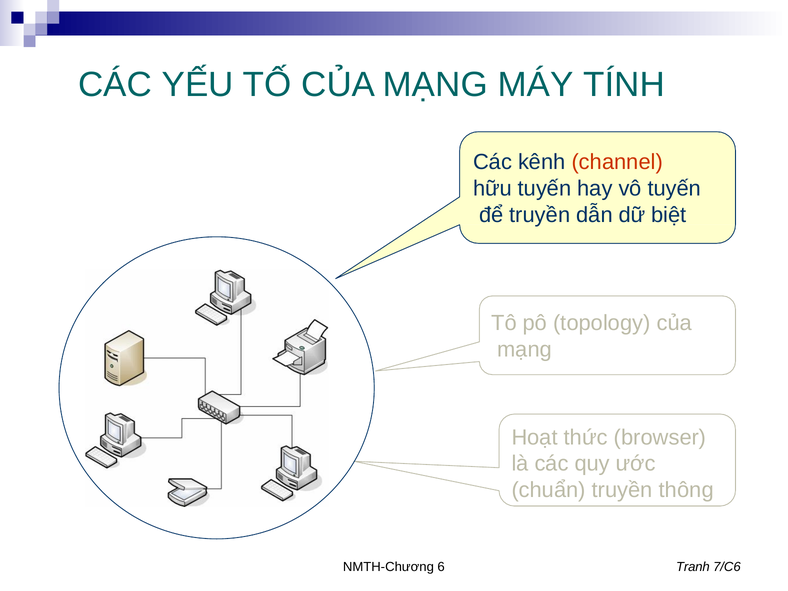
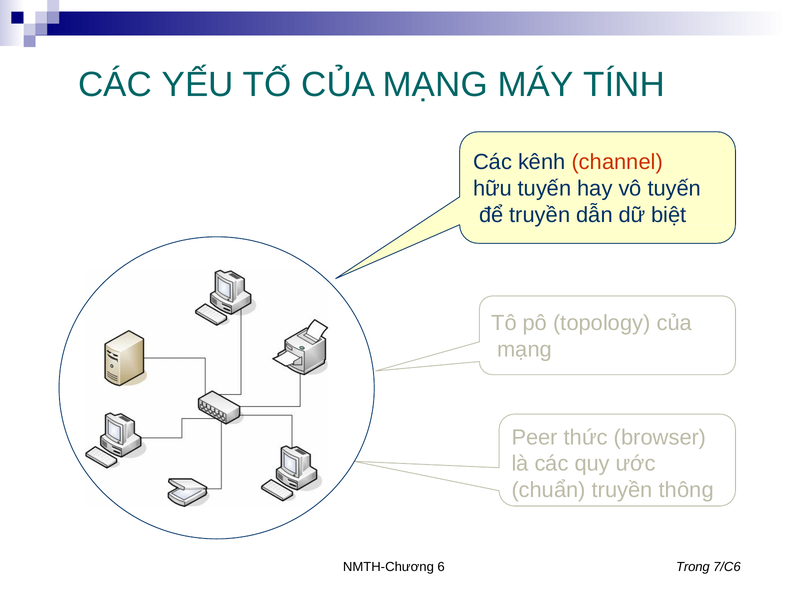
Hoạt: Hoạt -> Peer (535, 437)
Tranh: Tranh -> Trong (693, 567)
